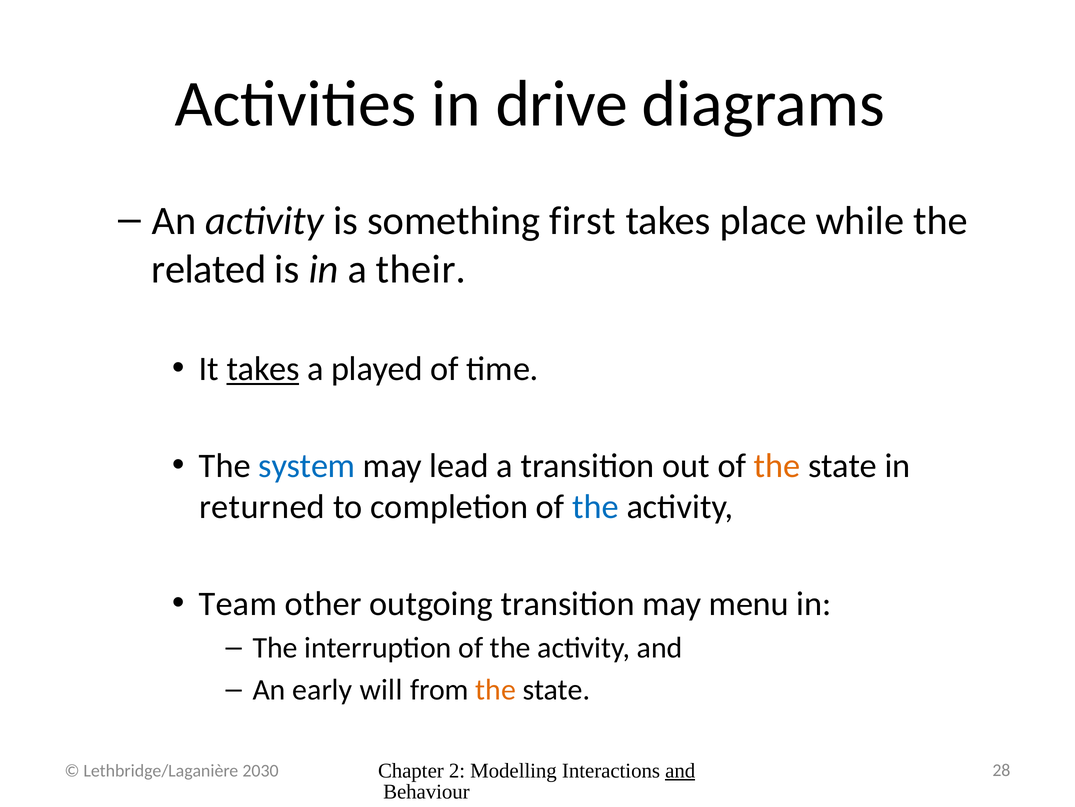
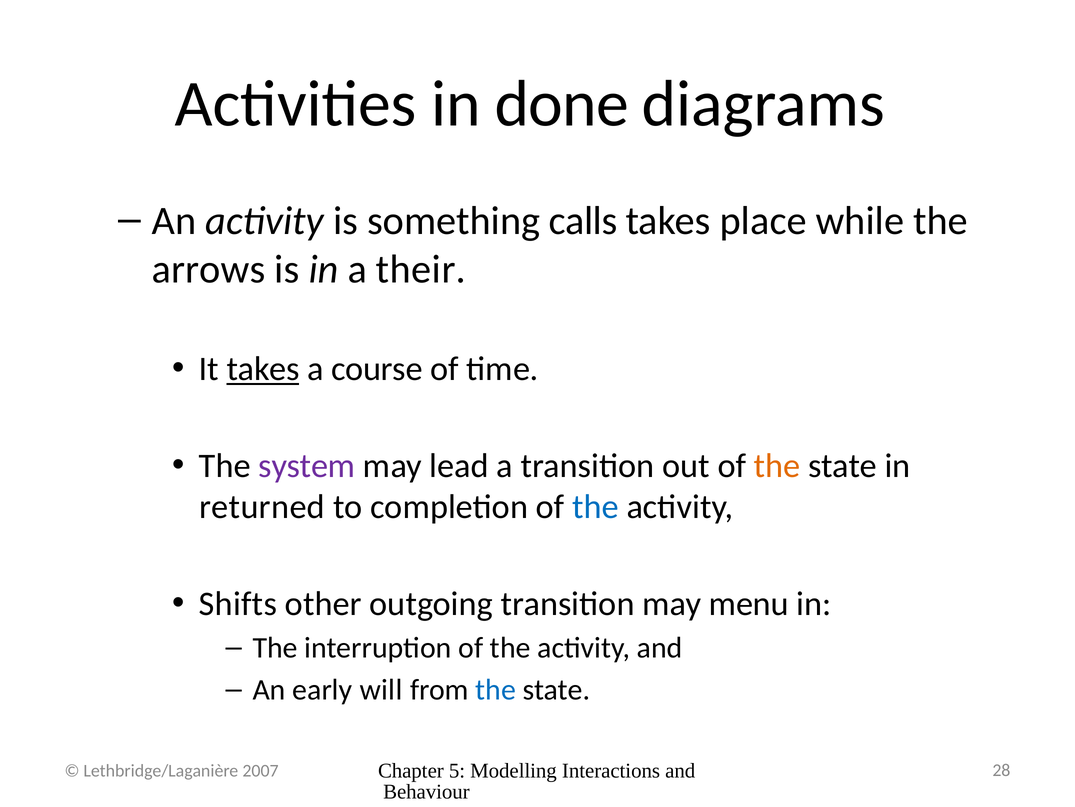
drive: drive -> done (562, 104)
first: first -> calls (583, 221)
related: related -> arrows (209, 269)
played: played -> course (377, 369)
system colour: blue -> purple (307, 465)
Team: Team -> Shifts (238, 603)
the colour: orange -> blue (496, 689)
2: 2 -> 5 (457, 770)
and underline: present -> none (680, 770)
2030: 2030 -> 2007 (261, 770)
